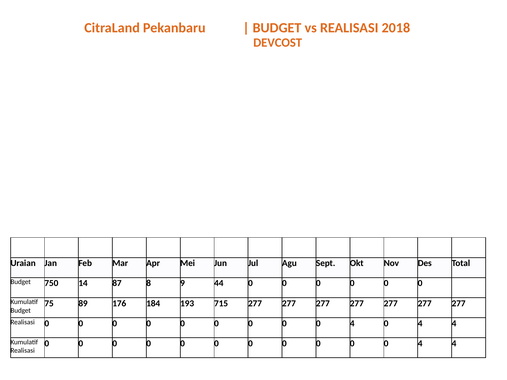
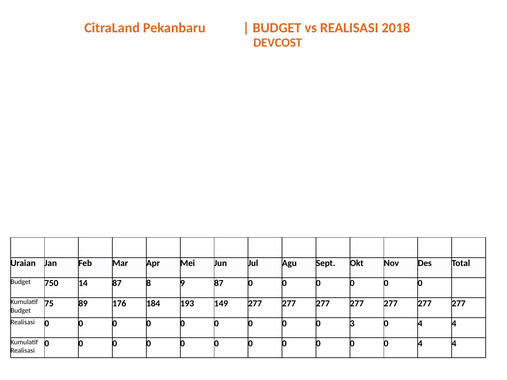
9 44: 44 -> 87 (219, 283)
715: 715 -> 149 (221, 304)
4: 4 -> 3 (352, 324)
